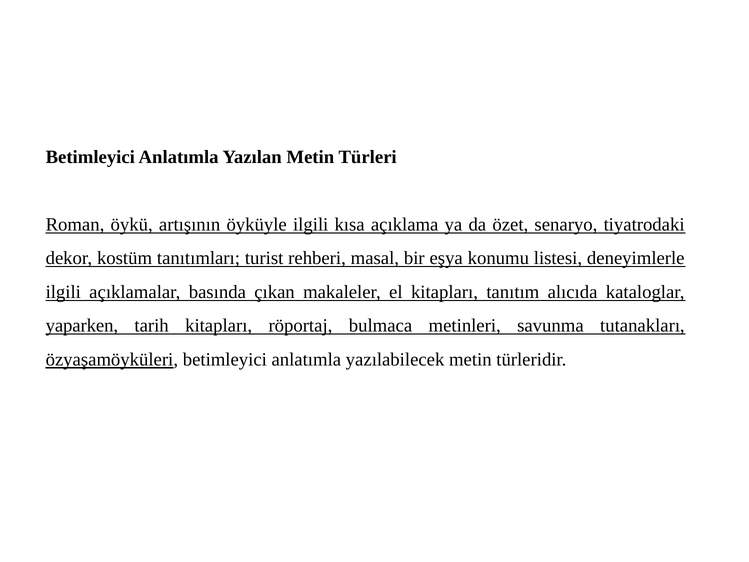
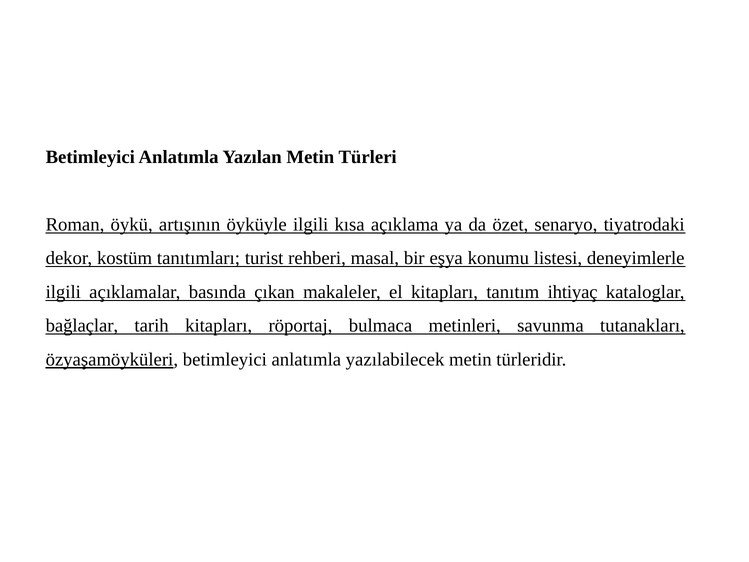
alıcıda: alıcıda -> ihtiyaç (573, 292)
yaparken: yaparken -> bağlaçlar (82, 326)
